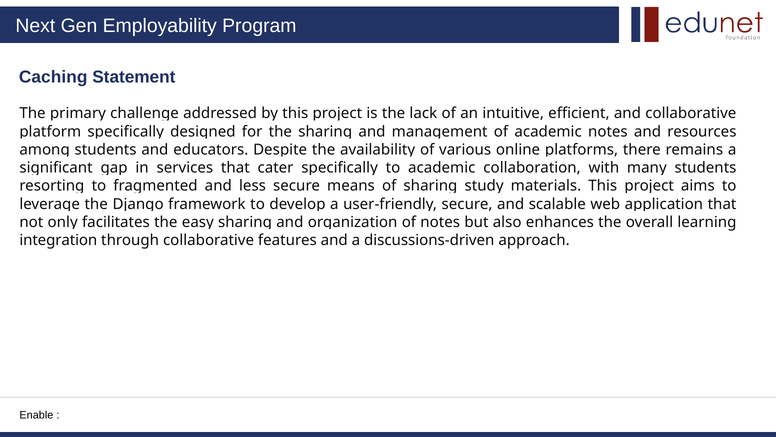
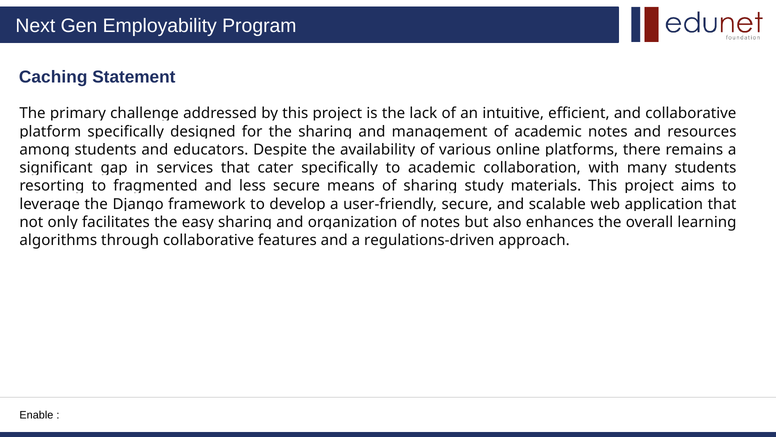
integration: integration -> algorithms (58, 240)
discussions-driven: discussions-driven -> regulations-driven (429, 240)
